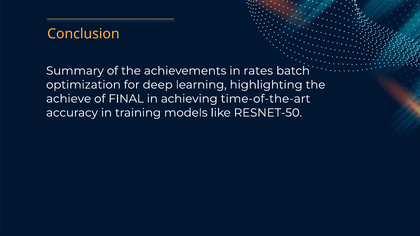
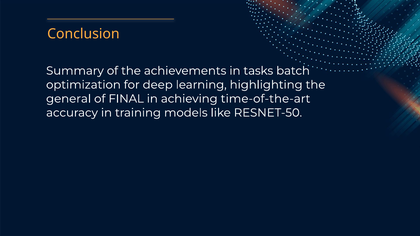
rates: rates -> tasks (258, 71)
achieve: achieve -> general (69, 99)
